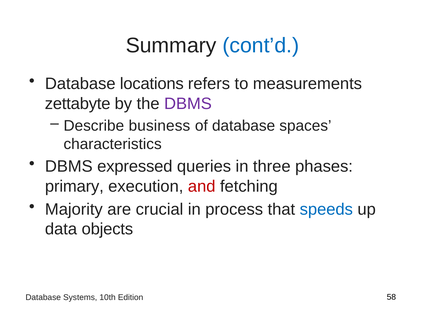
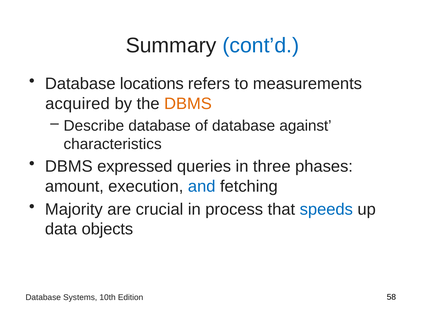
zettabyte: zettabyte -> acquired (77, 104)
DBMS colour: purple -> orange (188, 104)
Describe business: business -> database (160, 126)
spaces: spaces -> against (305, 126)
primary: primary -> amount (74, 187)
and colour: red -> blue (202, 187)
